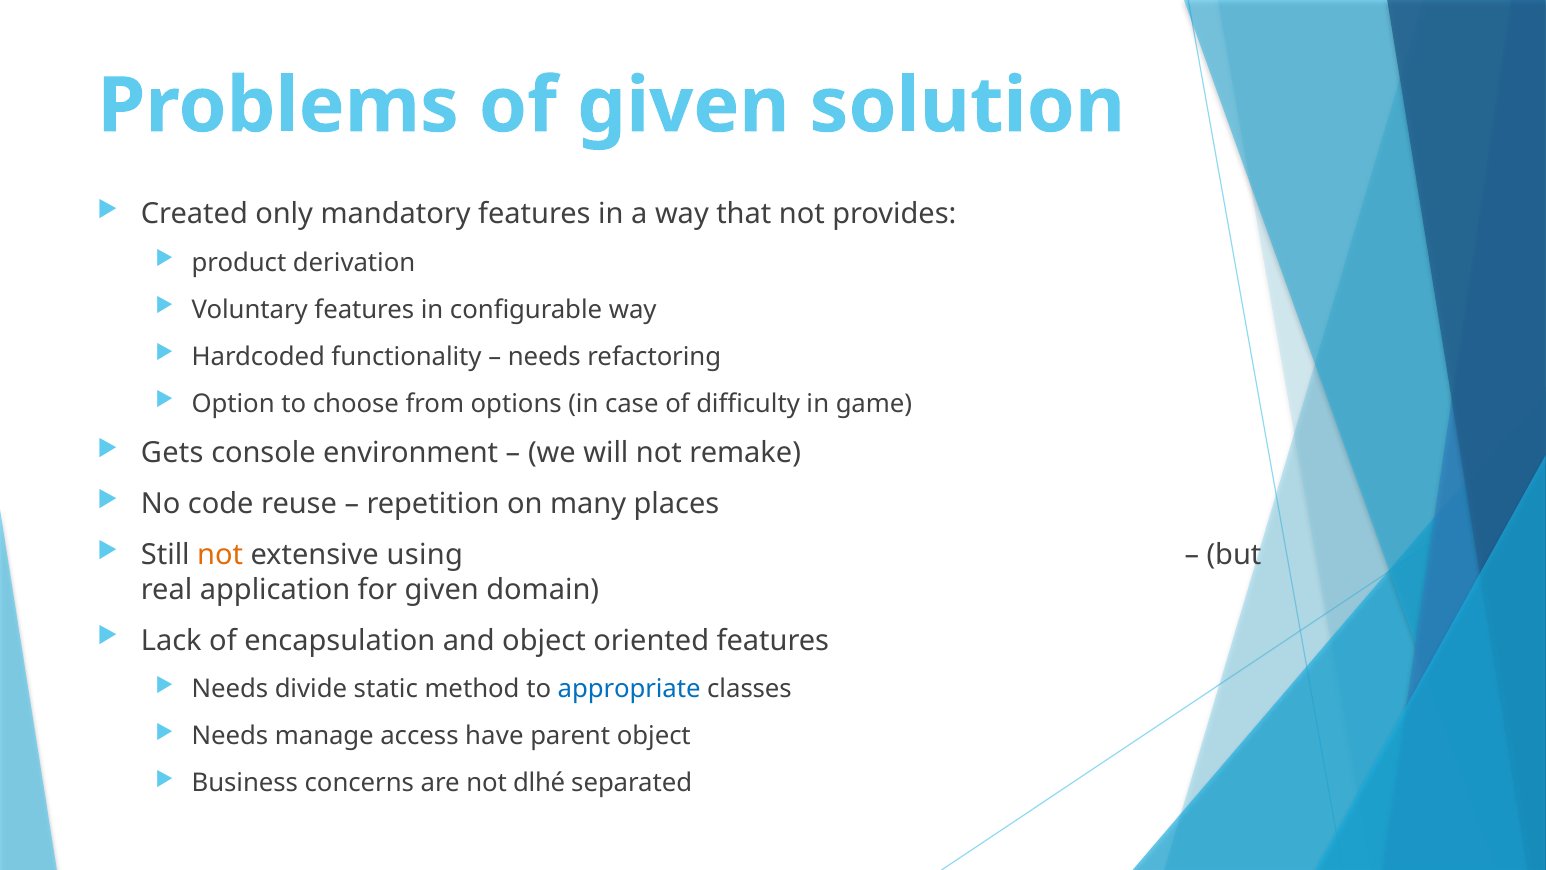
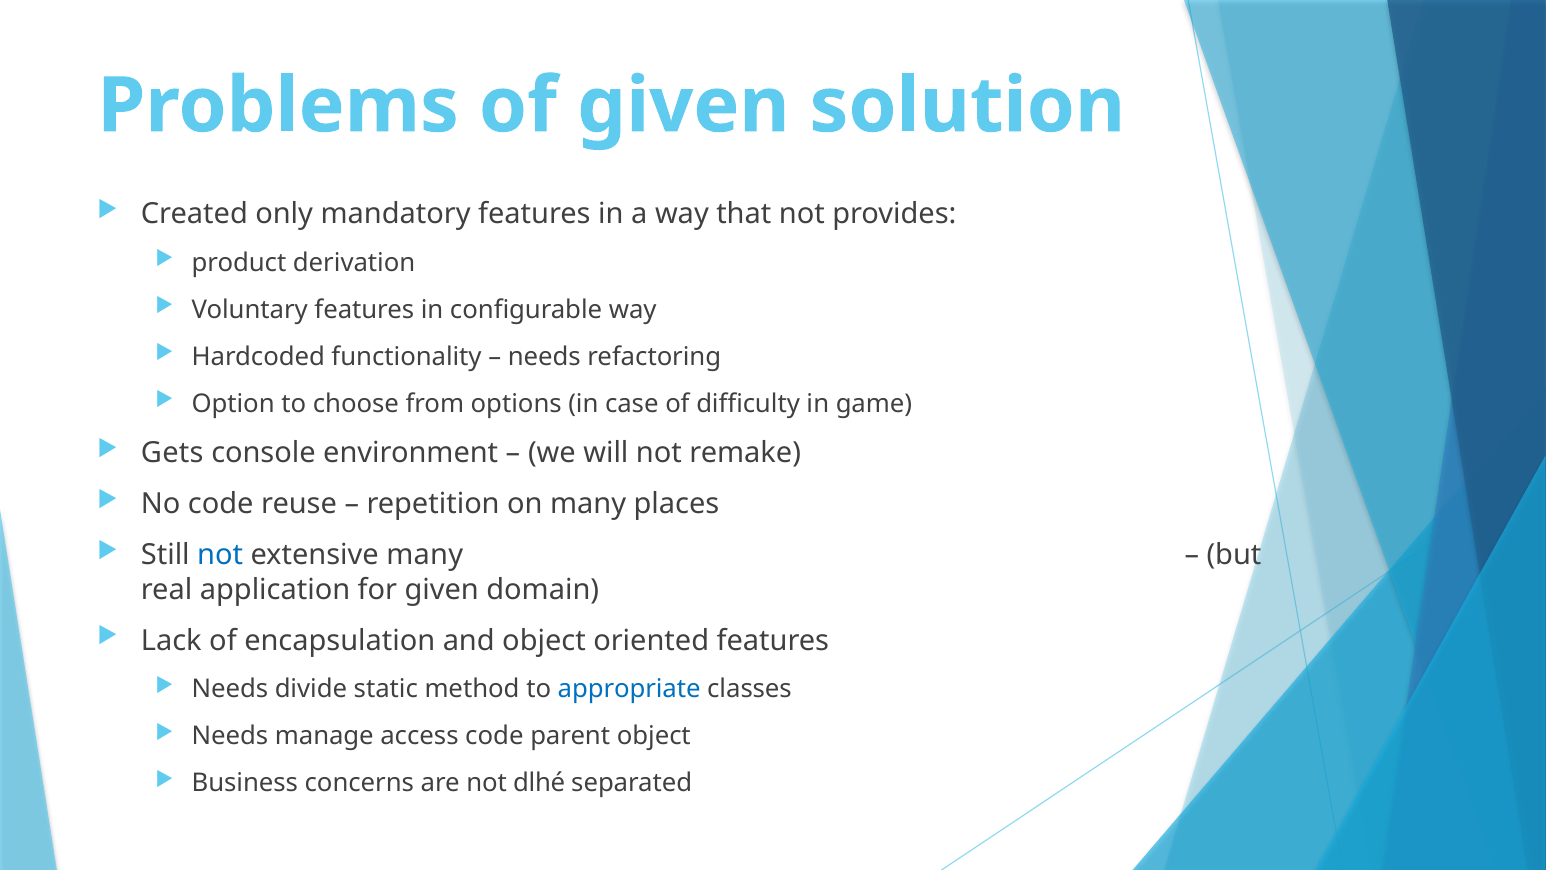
not colour: orange -> blue (220, 555)
extensive using: using -> many (425, 555)
access have: have -> code (494, 736)
